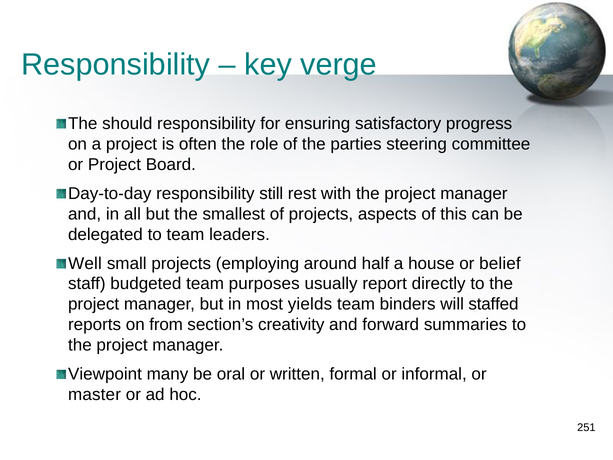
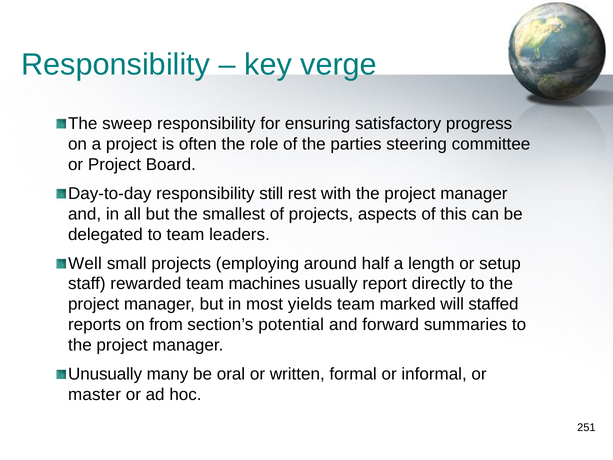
should: should -> sweep (127, 124)
house: house -> length (431, 263)
belief: belief -> setup (500, 263)
budgeted: budgeted -> rewarded (146, 284)
purposes: purposes -> machines (264, 284)
binders: binders -> marked (408, 304)
creativity: creativity -> potential (291, 325)
Viewpoint: Viewpoint -> Unusually (105, 374)
